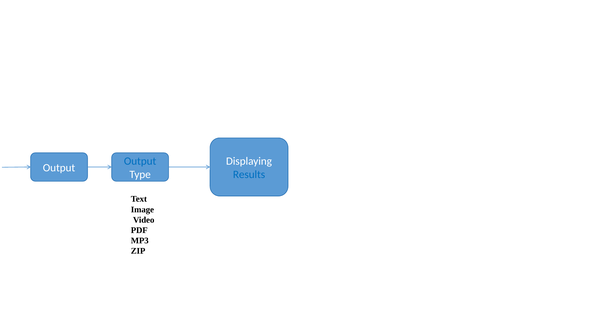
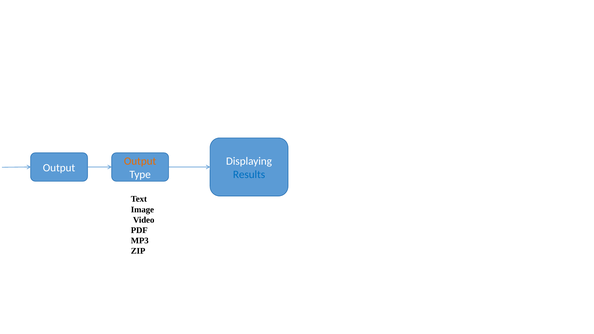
Output colour: blue -> orange (140, 161)
